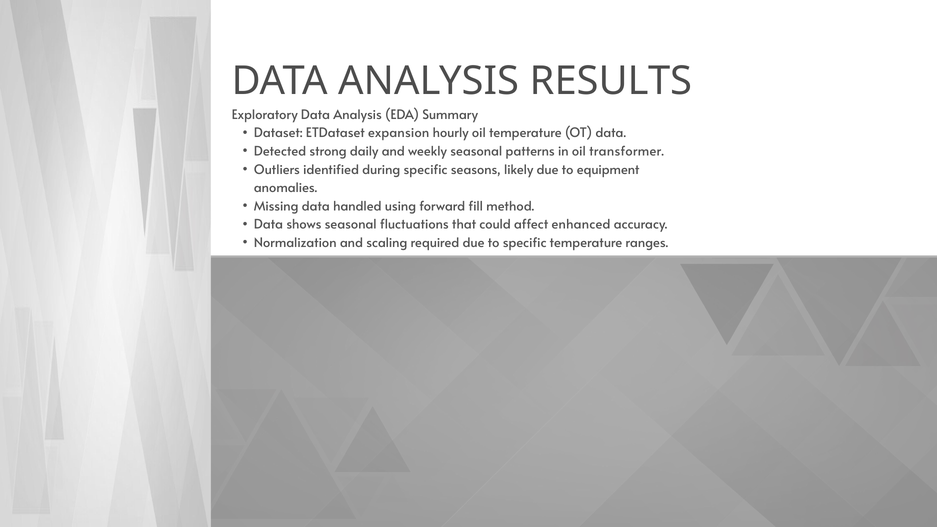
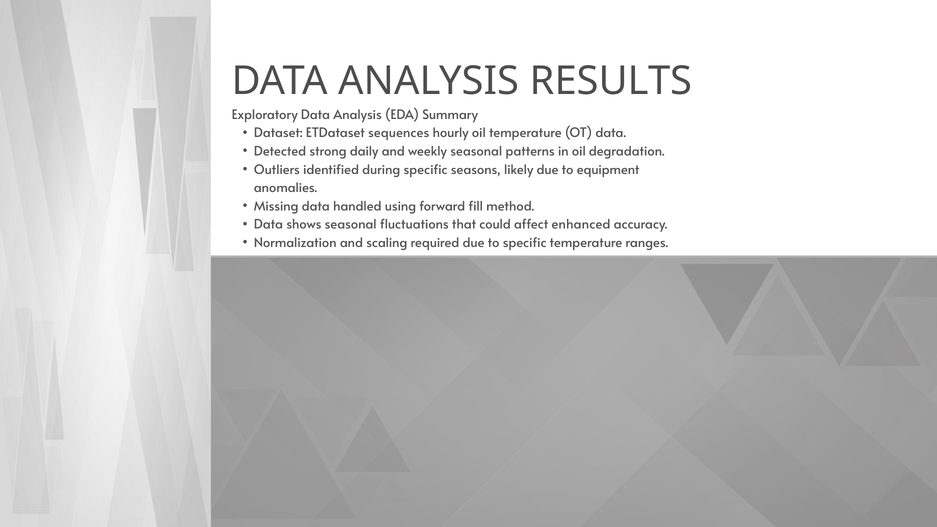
expansion: expansion -> sequences (399, 133)
transformer: transformer -> degradation (627, 151)
